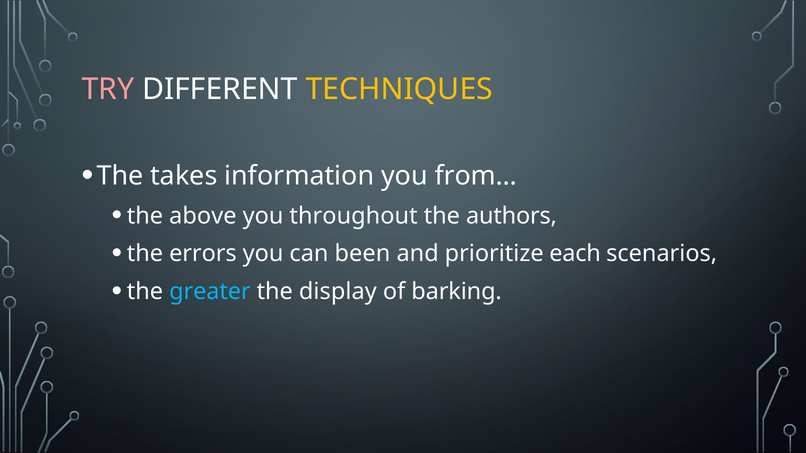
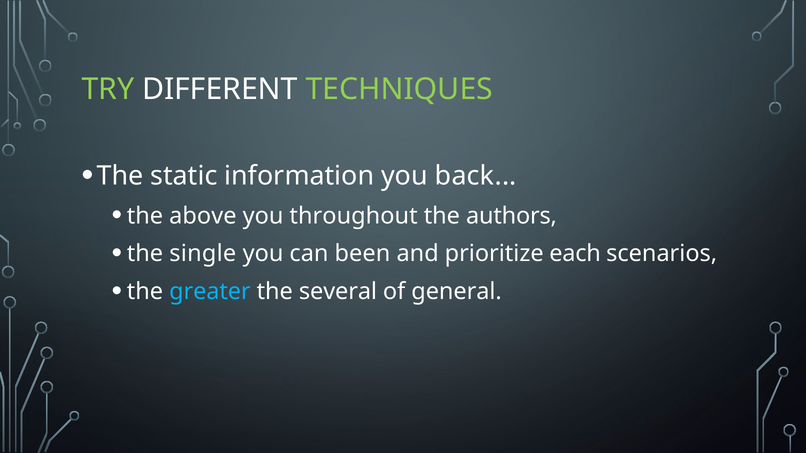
TRY colour: pink -> light green (108, 90)
TECHNIQUES colour: yellow -> light green (399, 90)
takes: takes -> static (184, 176)
from: from -> back (476, 176)
errors: errors -> single (203, 254)
display: display -> several (338, 292)
barking: barking -> general (457, 292)
